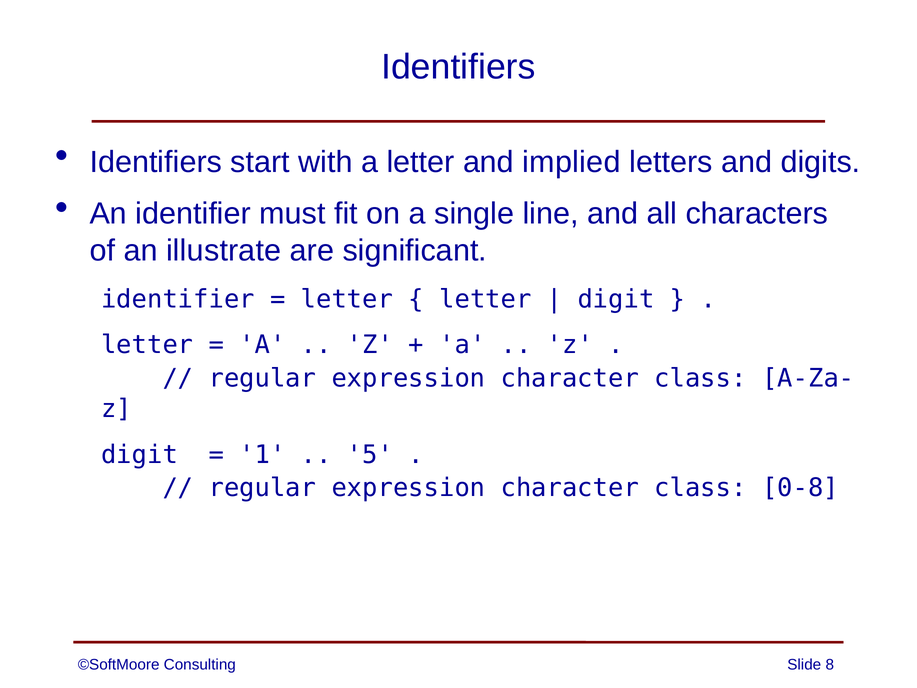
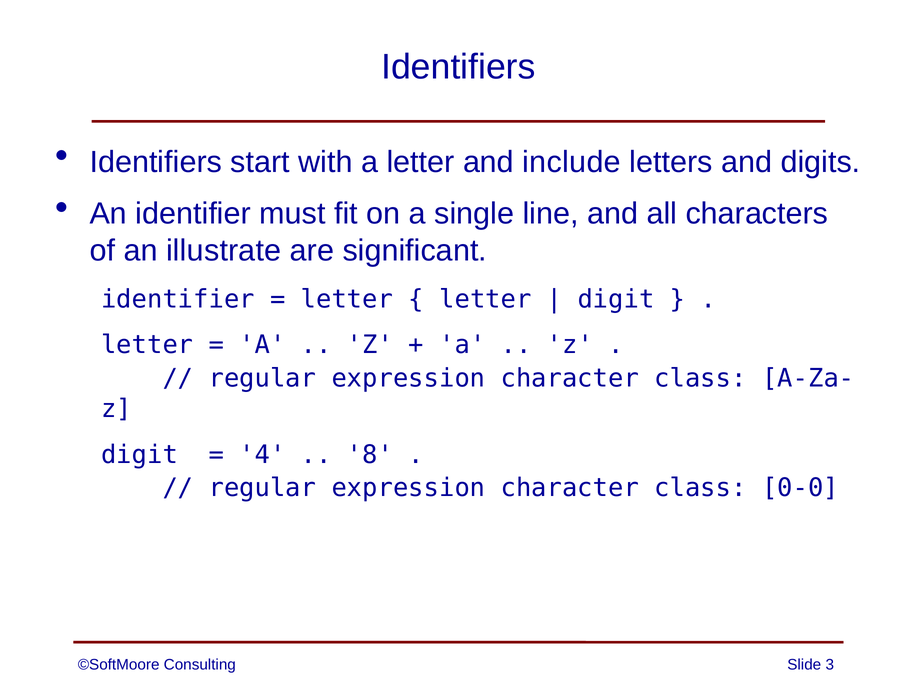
implied: implied -> include (572, 162)
1: 1 -> 4 (262, 454)
5: 5 -> 8 (370, 454)
0-8: 0-8 -> 0-0 (800, 488)
8: 8 -> 3 (830, 664)
